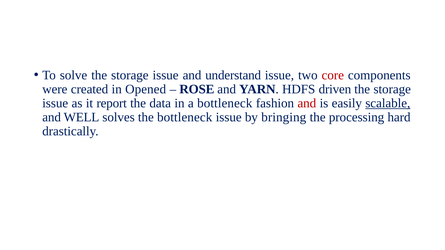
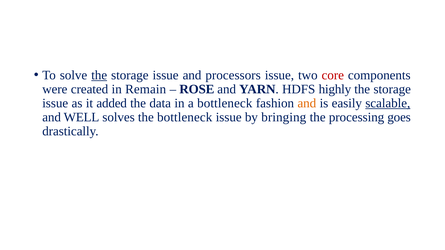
the underline: none -> present (99, 75)
understand: understand -> processors (233, 75)
Opened: Opened -> Remain (146, 89)
driven: driven -> highly (335, 89)
report: report -> added (112, 103)
and colour: red -> orange (307, 103)
hard: hard -> goes (399, 117)
